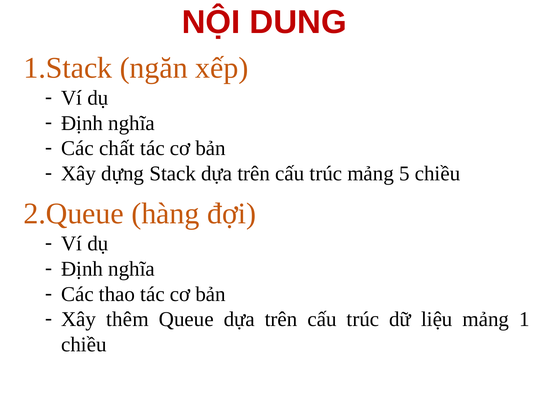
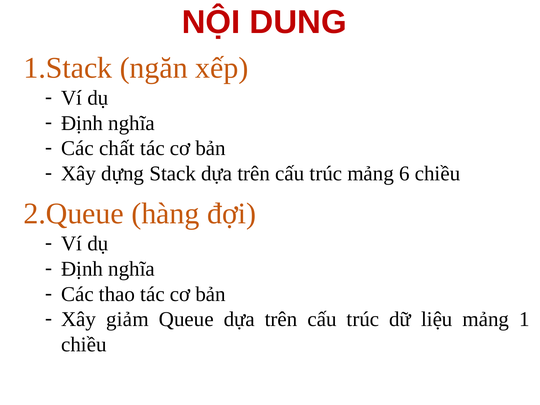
5: 5 -> 6 (404, 174)
thêm: thêm -> giảm (127, 319)
